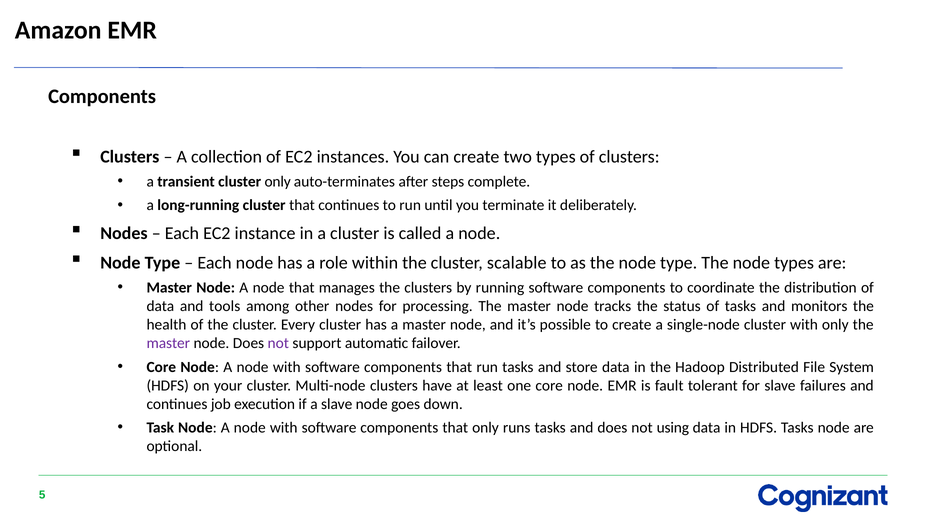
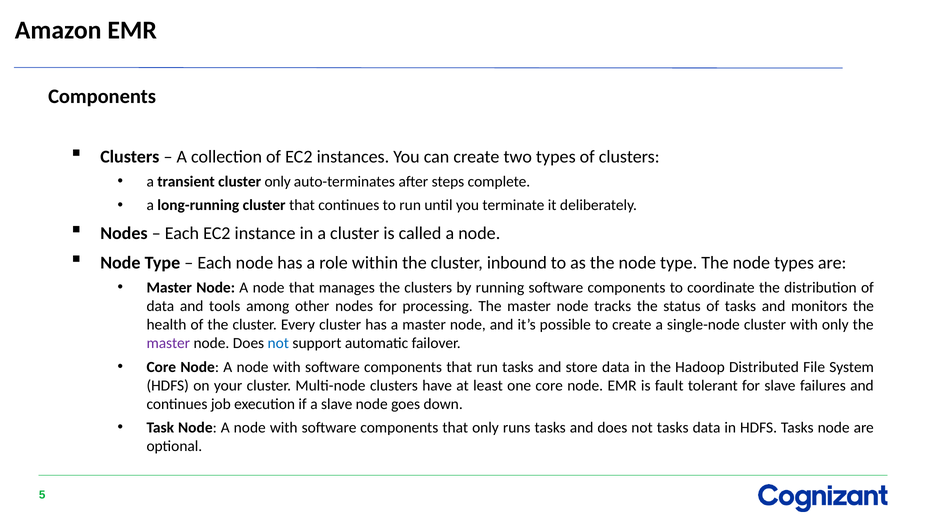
scalable: scalable -> inbound (517, 263)
not colour: purple -> blue (278, 343)
not using: using -> tasks (673, 428)
